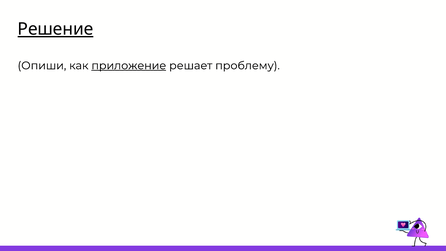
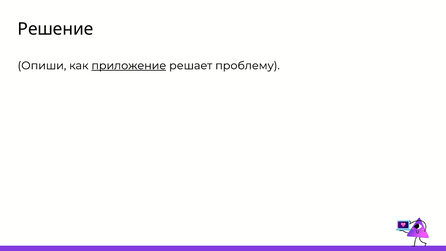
Решение underline: present -> none (55, 29)
